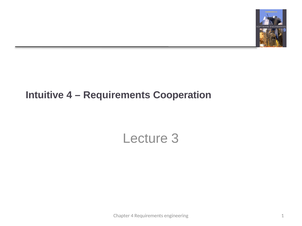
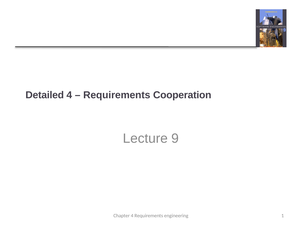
Intuitive: Intuitive -> Detailed (45, 95)
3: 3 -> 9 (175, 139)
